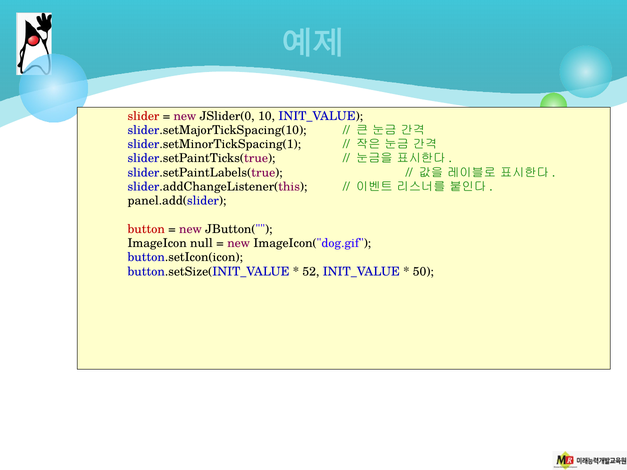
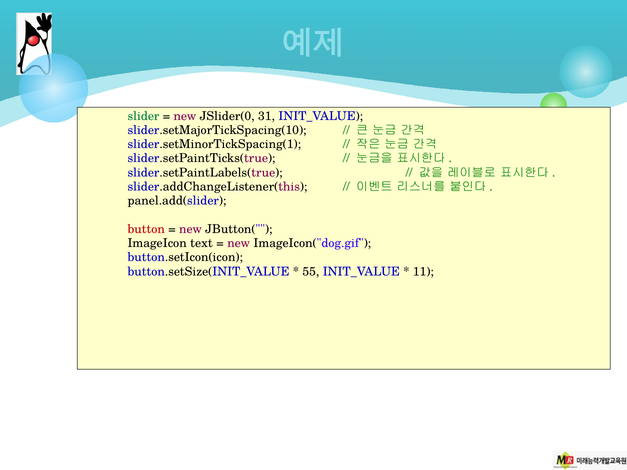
slider colour: red -> green (143, 116)
10: 10 -> 31 (266, 116)
null: null -> text (201, 243)
52: 52 -> 55 (311, 272)
50: 50 -> 11 (423, 272)
